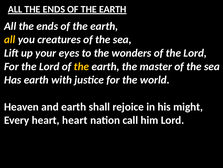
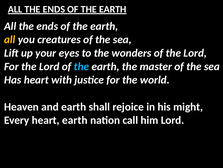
the colour: yellow -> light blue (81, 66)
Has earth: earth -> heart (36, 80)
heart heart: heart -> earth (75, 120)
